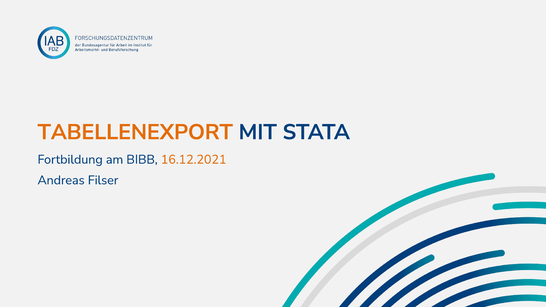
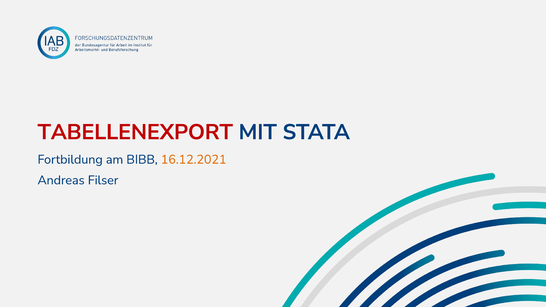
TABELLENEXPORT colour: orange -> red (135, 132)
